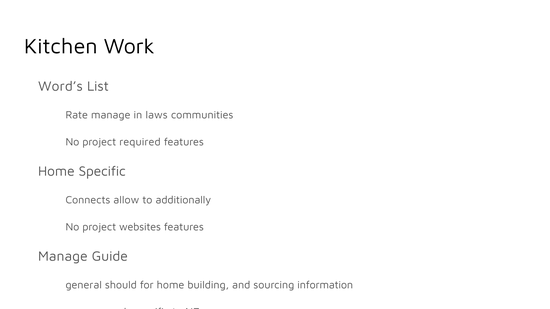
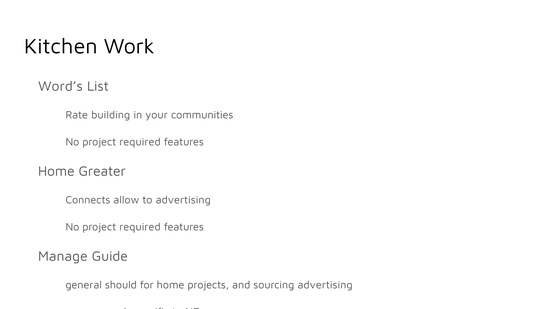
Rate manage: manage -> building (111, 115)
laws: laws -> your (157, 115)
Home Specific: Specific -> Greater (102, 172)
to additionally: additionally -> advertising (183, 200)
websites: websites -> required (140, 227)
building: building -> projects (208, 285)
sourcing information: information -> advertising (325, 285)
